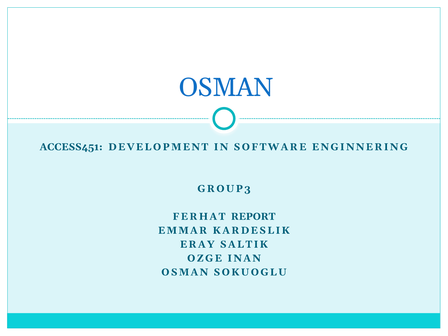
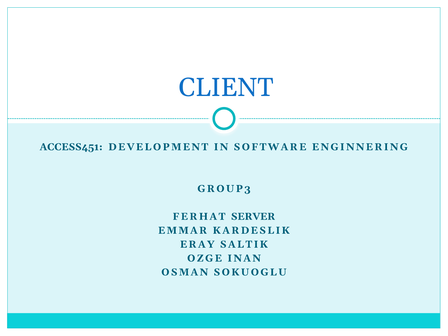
OSMAN: OSMAN -> CLIENT (226, 88)
REPORT: REPORT -> SERVER (253, 217)
